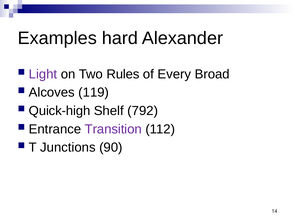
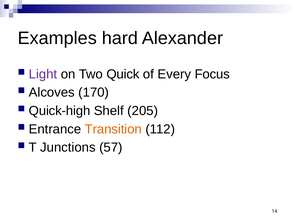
Rules: Rules -> Quick (123, 74)
Broad: Broad -> Focus (212, 74)
119: 119 -> 170 (94, 93)
792: 792 -> 205 (143, 111)
Transition colour: purple -> orange (113, 129)
90: 90 -> 57 (111, 148)
